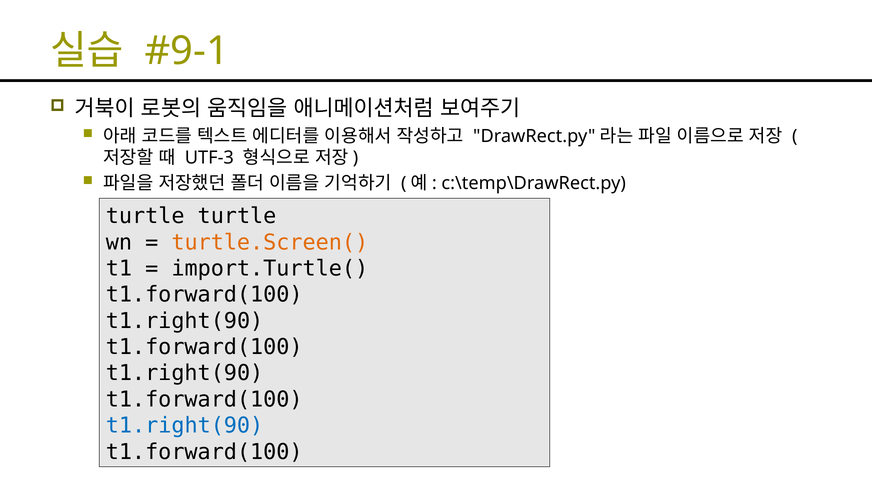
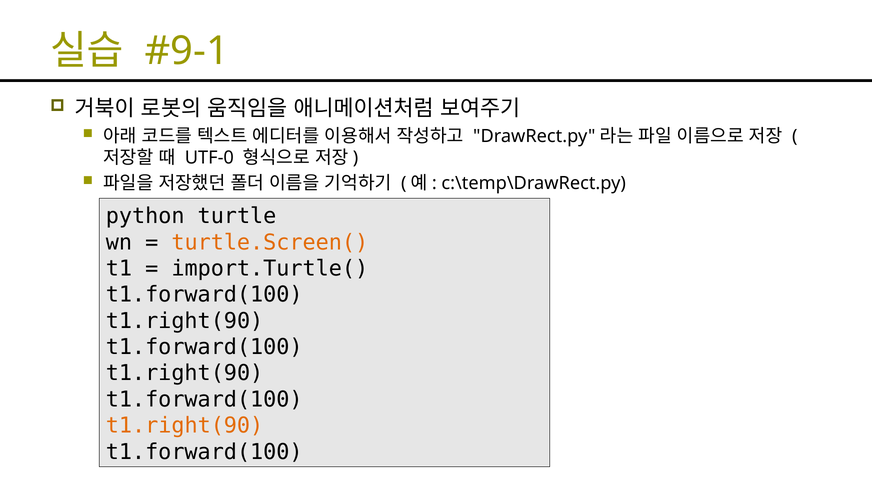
UTF-3: UTF-3 -> UTF-0 (209, 158)
turtle: turtle -> python (145, 216)
t1.right(90 colour: blue -> orange (185, 425)
